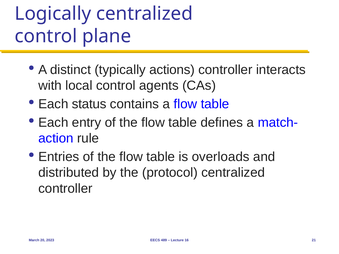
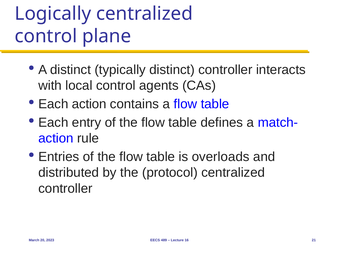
typically actions: actions -> distinct (172, 70)
Each status: status -> action (89, 104)
